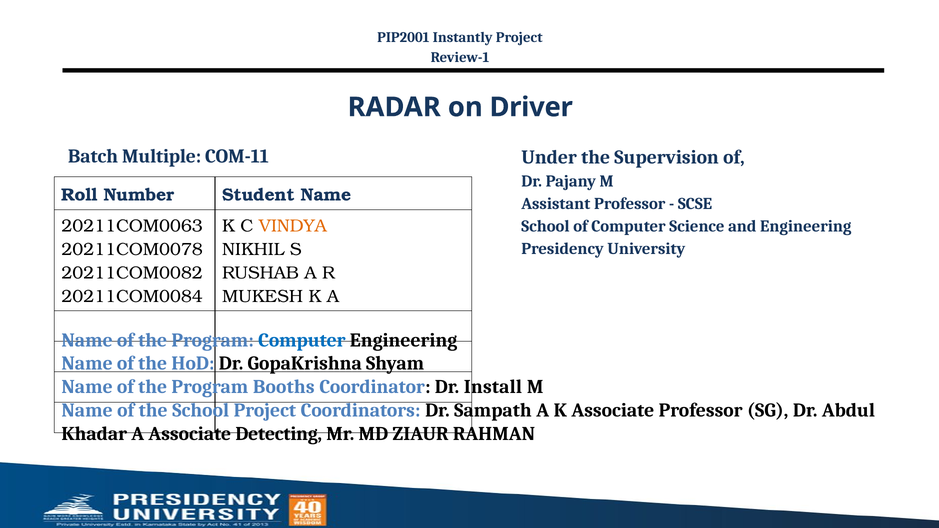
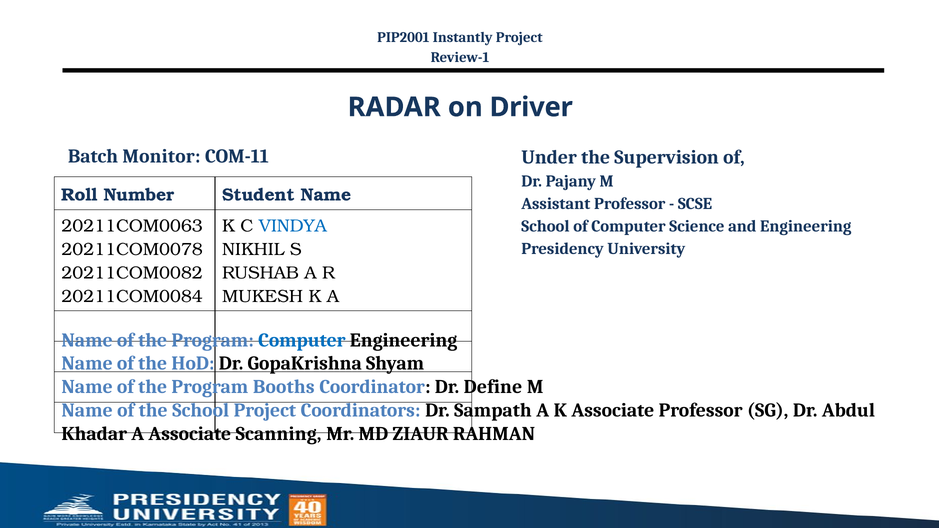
Multiple: Multiple -> Monitor (161, 156)
VINDYA colour: orange -> blue (293, 226)
Install: Install -> Define (493, 387)
Detecting: Detecting -> Scanning (279, 434)
